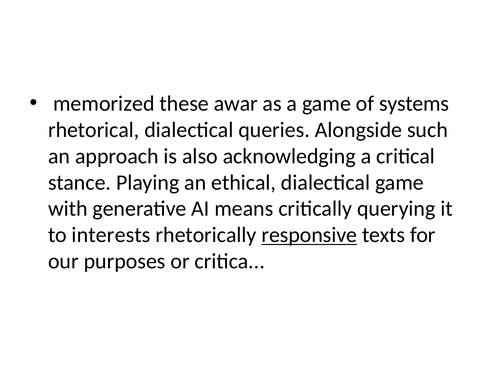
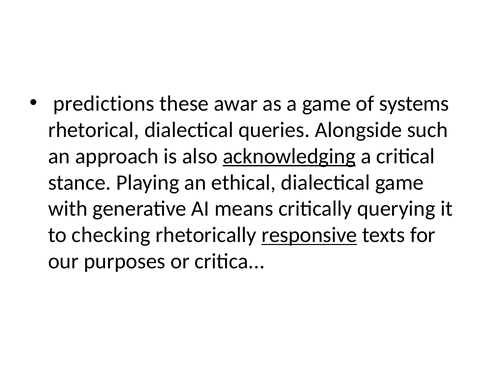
memorized: memorized -> predictions (104, 103)
acknowledging underline: none -> present (289, 156)
interests: interests -> checking (111, 235)
